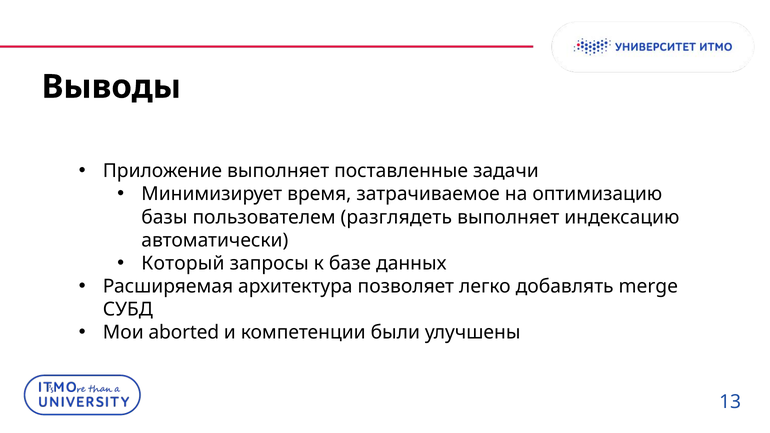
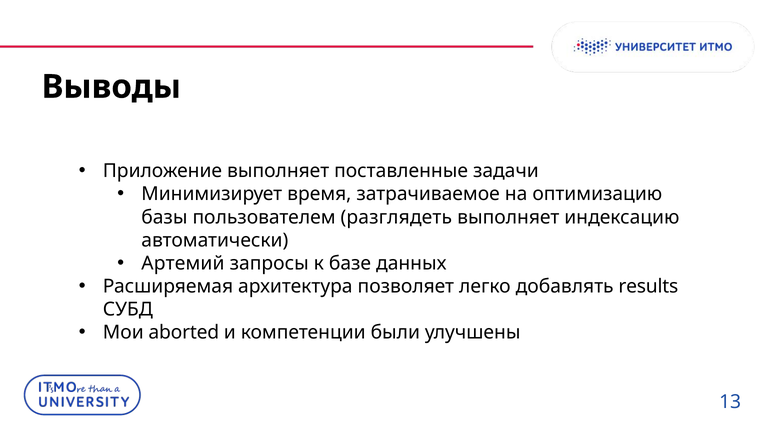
Который: Который -> Артемий (183, 263)
merge: merge -> results (648, 287)
